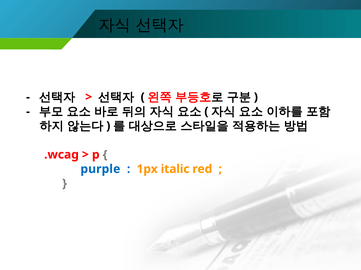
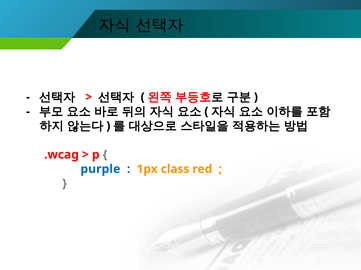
italic: italic -> class (175, 169)
